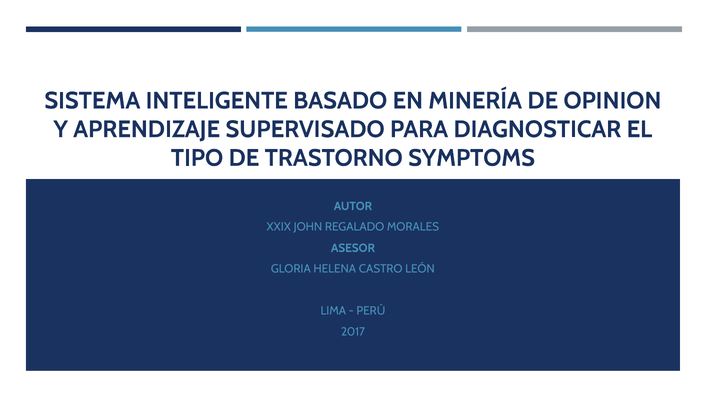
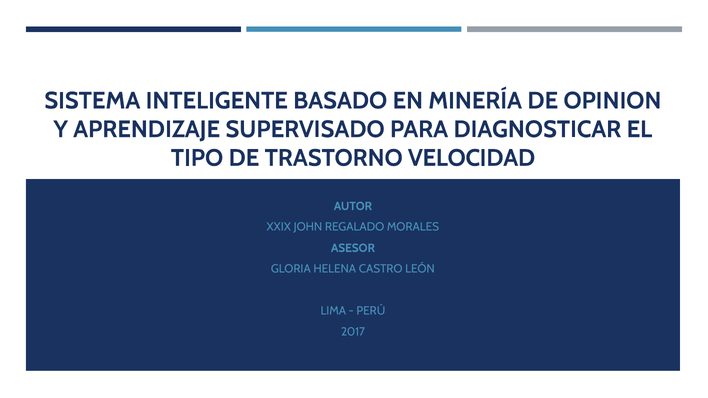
SYMPTOMS: SYMPTOMS -> VELOCIDAD (472, 158)
